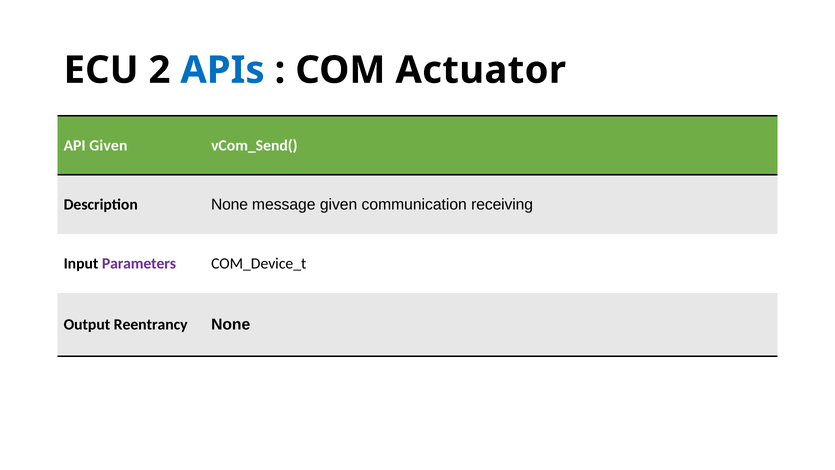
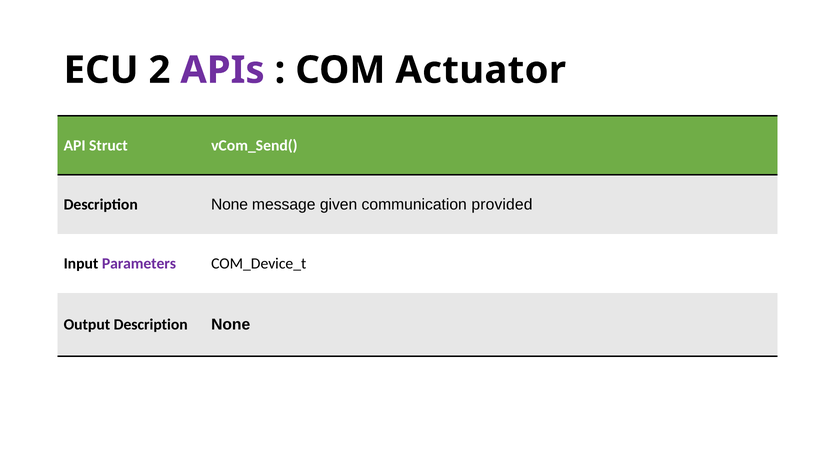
APIs colour: blue -> purple (223, 70)
API Given: Given -> Struct (108, 145)
receiving: receiving -> provided (502, 205)
Output Reentrancy: Reentrancy -> Description (151, 324)
